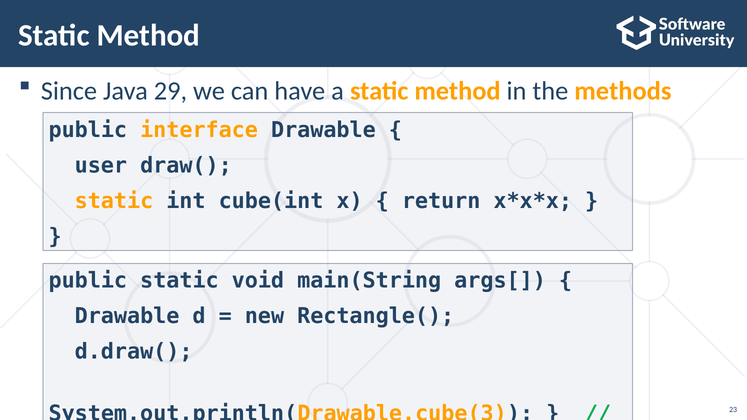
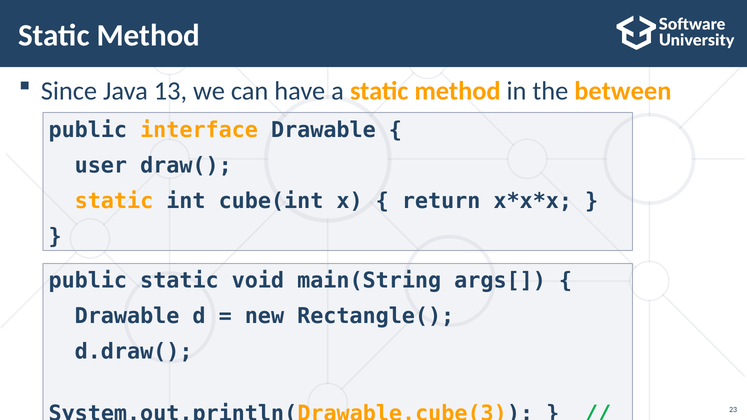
29: 29 -> 13 (170, 91)
methods: methods -> between (623, 91)
